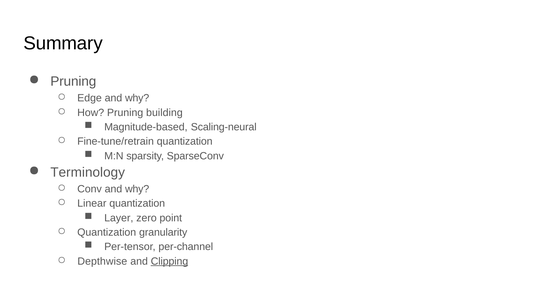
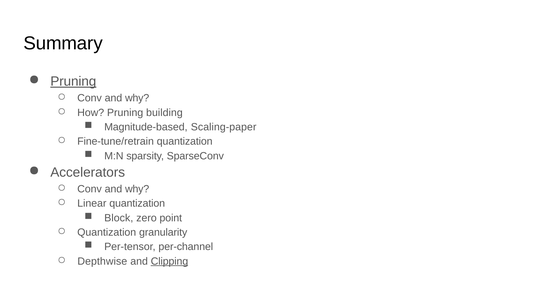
Pruning underline: none -> present (73, 81)
Edge: Edge -> Conv (90, 98)
Scaling-neural: Scaling-neural -> Scaling-paper (224, 127)
Terminology: Terminology -> Accelerators (88, 172)
Layer: Layer -> Block (119, 218)
